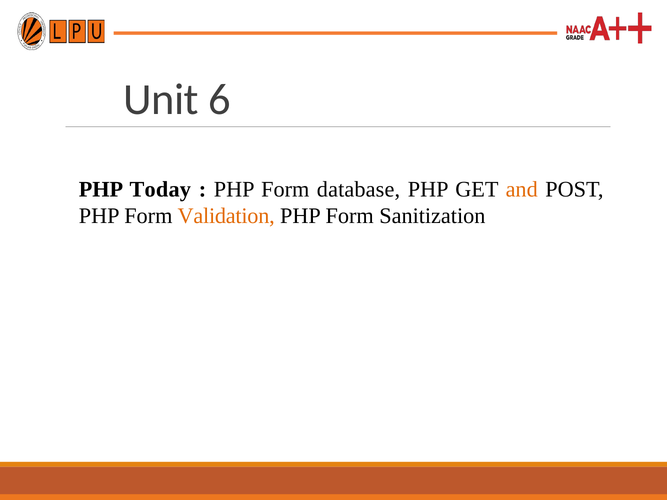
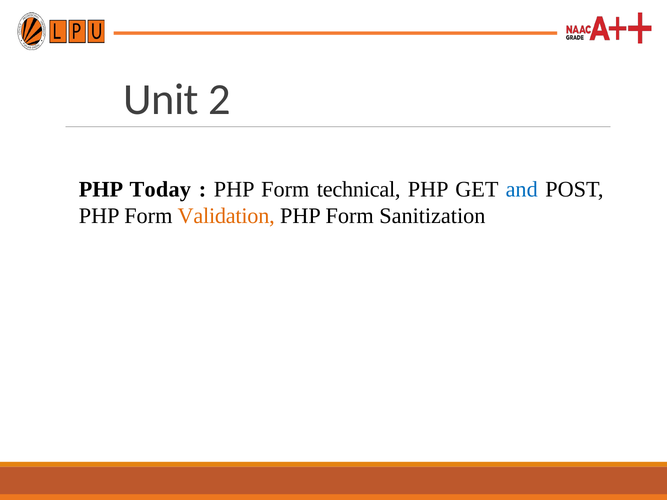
6: 6 -> 2 (219, 100)
database: database -> technical (359, 189)
and colour: orange -> blue (522, 189)
